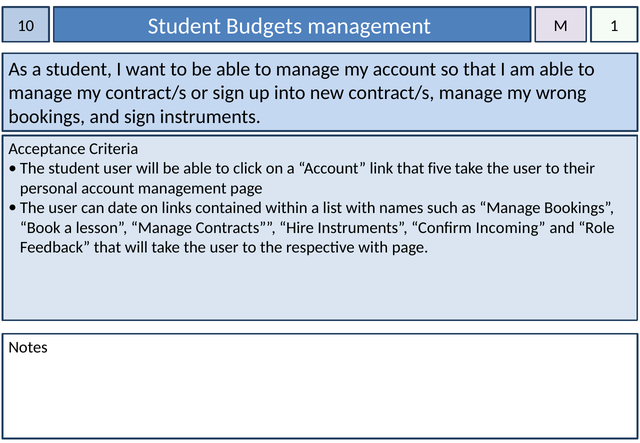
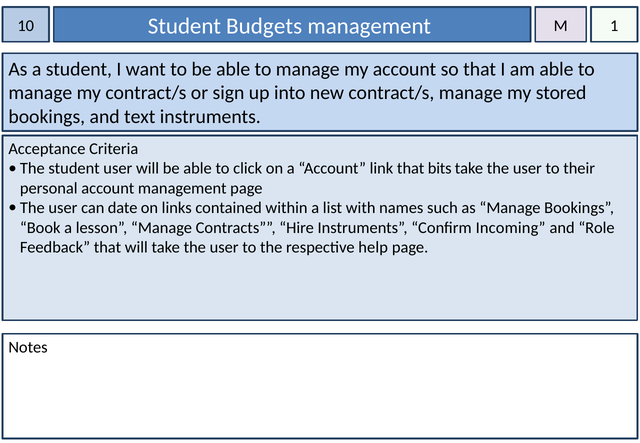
wrong: wrong -> stored (561, 93)
and sign: sign -> text (140, 117)
five: five -> bits (440, 169)
respective with: with -> help (373, 247)
